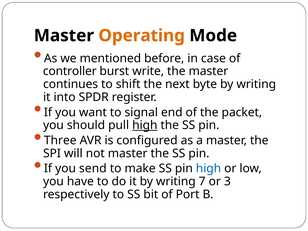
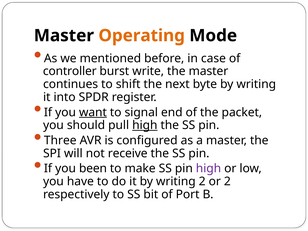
want underline: none -> present (93, 112)
not master: master -> receive (128, 153)
send: send -> been (93, 169)
high colour: blue -> purple (209, 169)
writing 7: 7 -> 2 (202, 181)
or 3: 3 -> 2 (227, 181)
